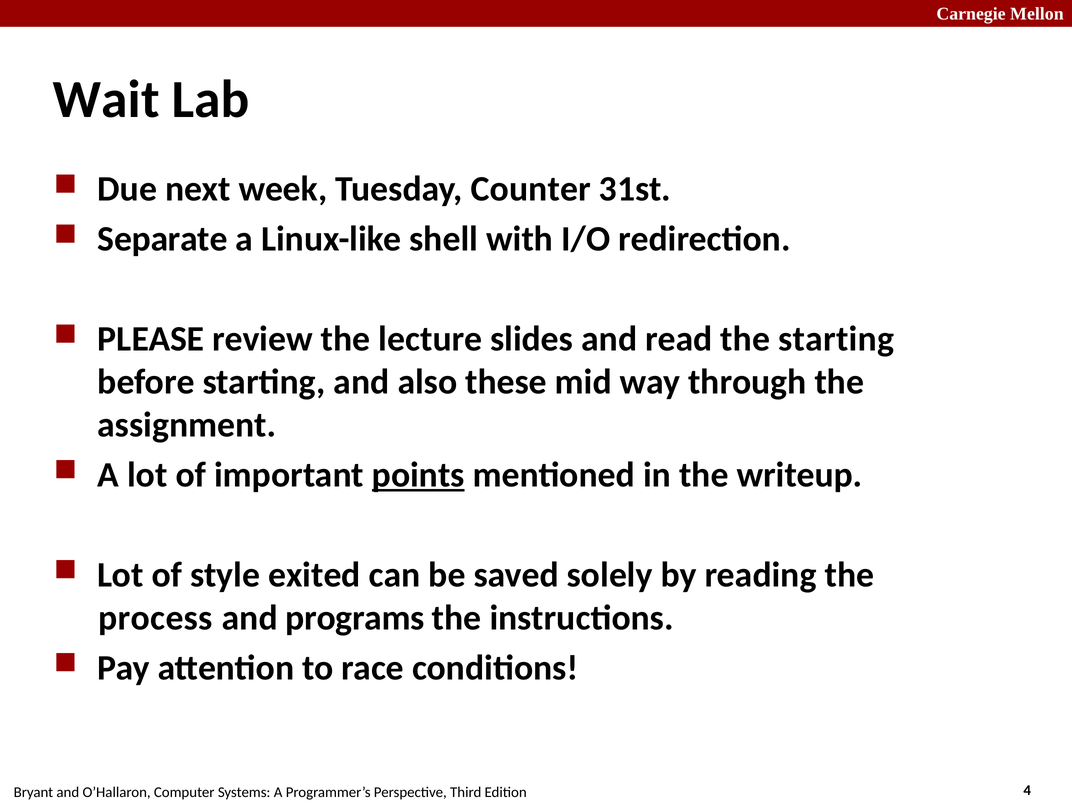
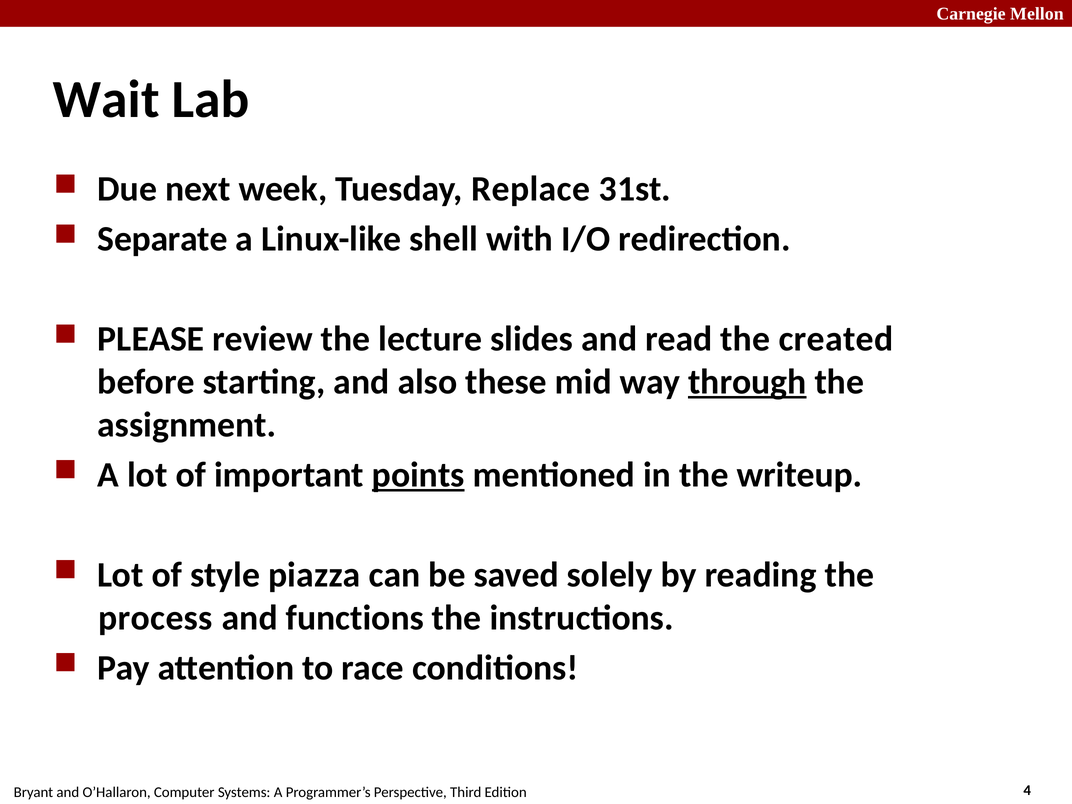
Counter: Counter -> Replace (531, 189)
the starting: starting -> created (836, 339)
through underline: none -> present (747, 382)
exited: exited -> piazza (314, 575)
programs: programs -> functions (355, 618)
